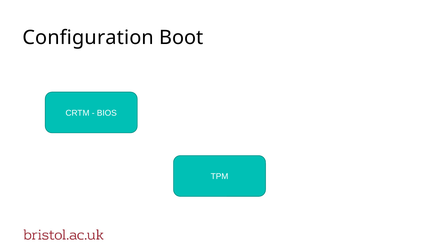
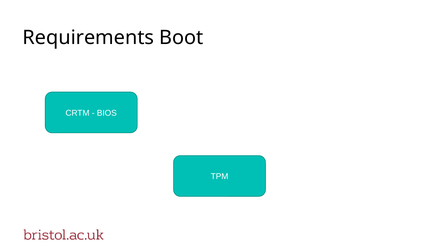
Configuration: Configuration -> Requirements (88, 38)
